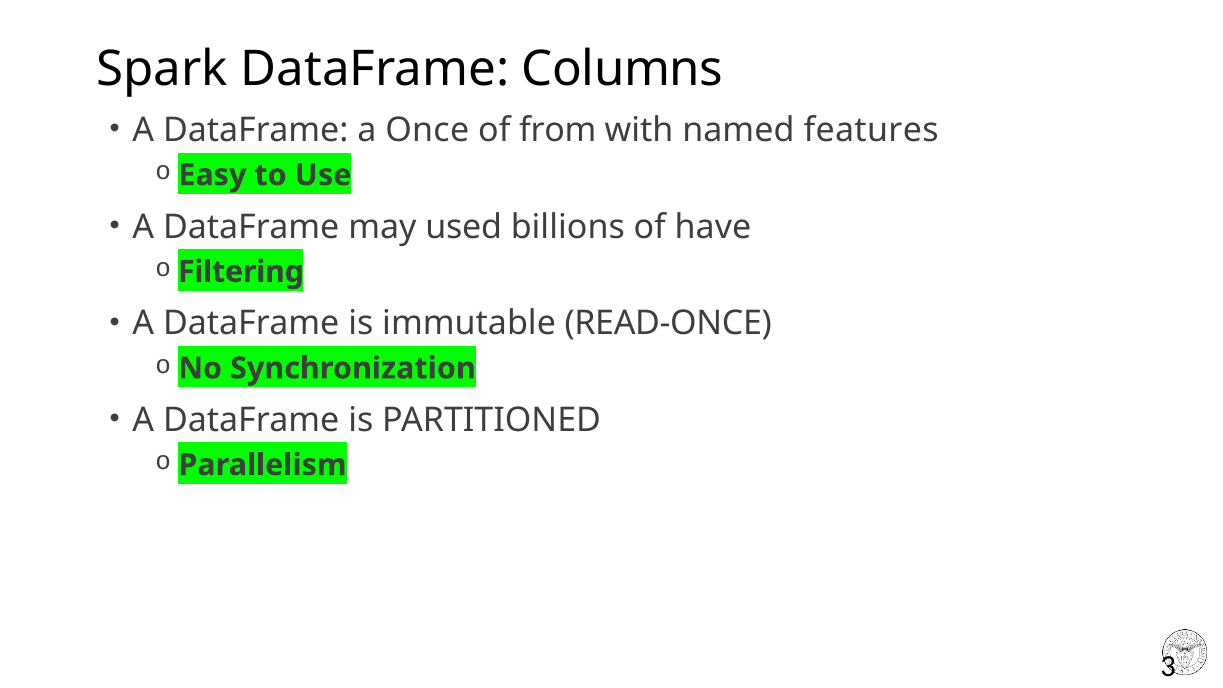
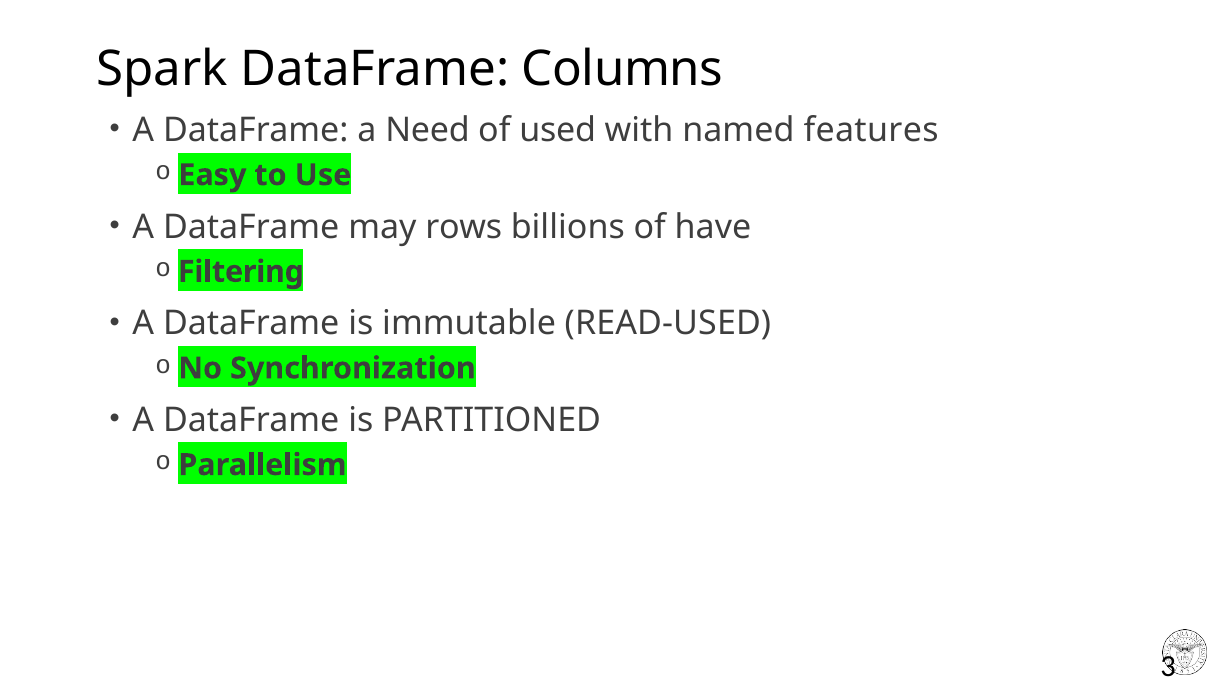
Once: Once -> Need (428, 130)
from: from -> used (558, 130)
used: used -> rows (464, 227)
READ-ONCE: READ-ONCE -> READ-USED (668, 323)
